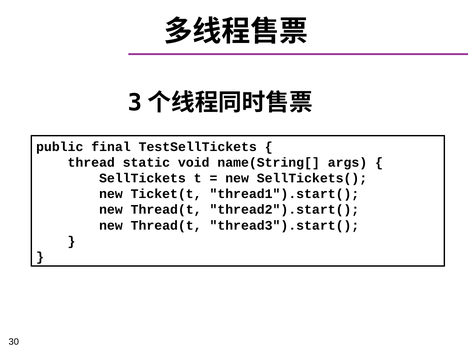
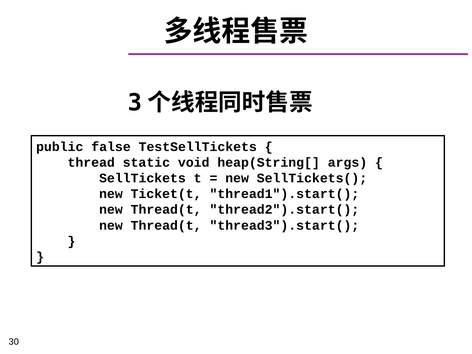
final: final -> false (111, 147)
name(String[: name(String[ -> heap(String[ (269, 162)
